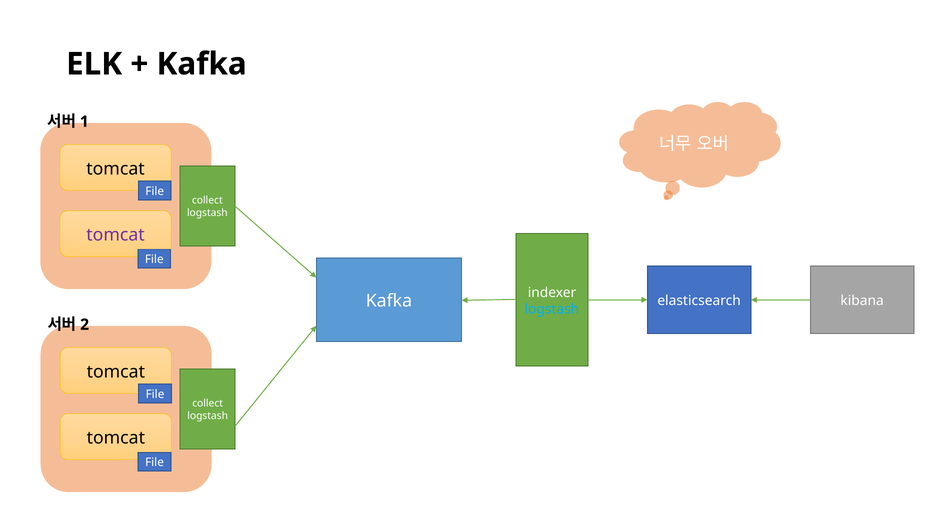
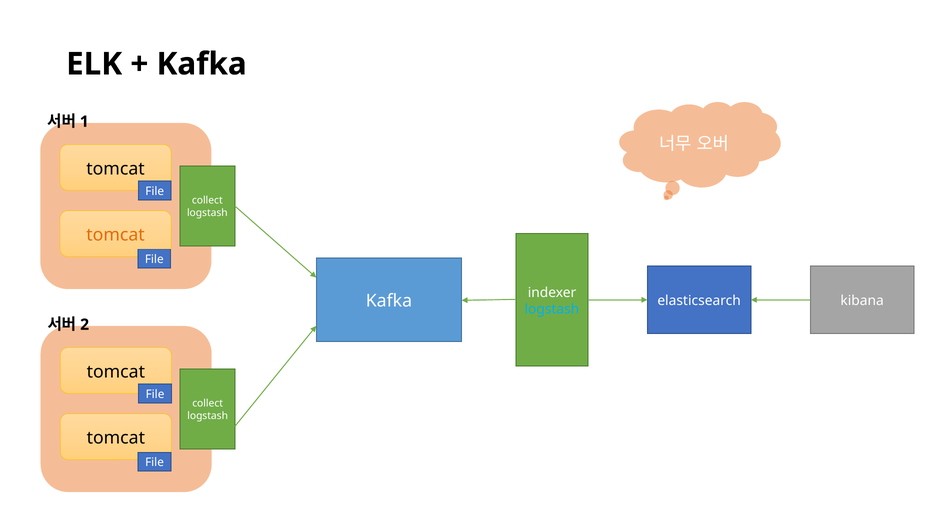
tomcat colour: purple -> orange (116, 235)
